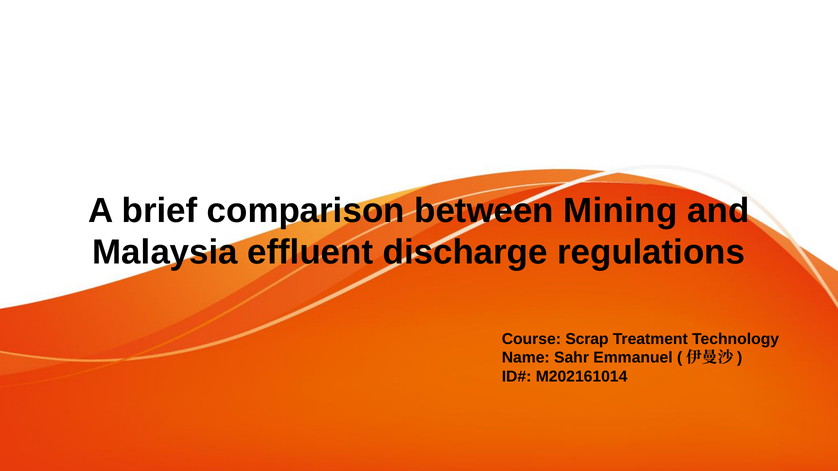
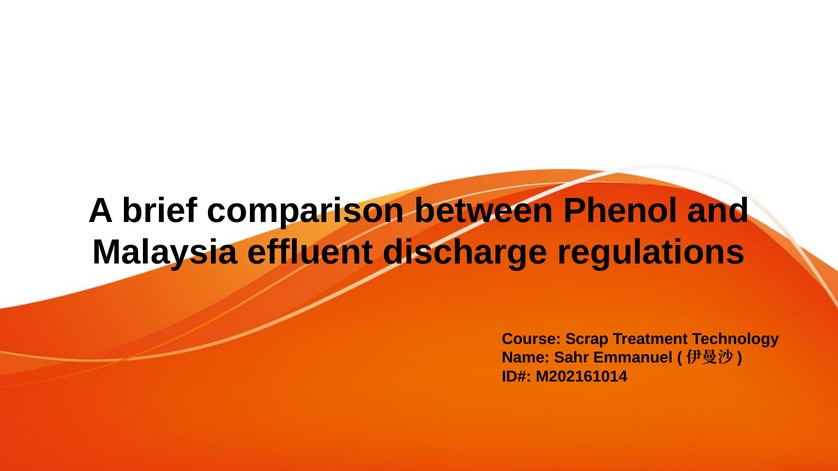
Mining: Mining -> Phenol (621, 211)
